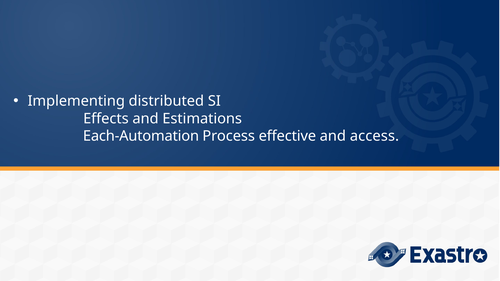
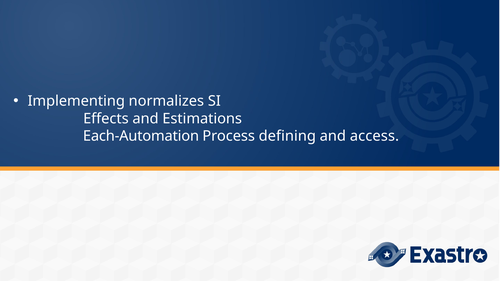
distributed: distributed -> normalizes (166, 101)
effective: effective -> defining (287, 136)
